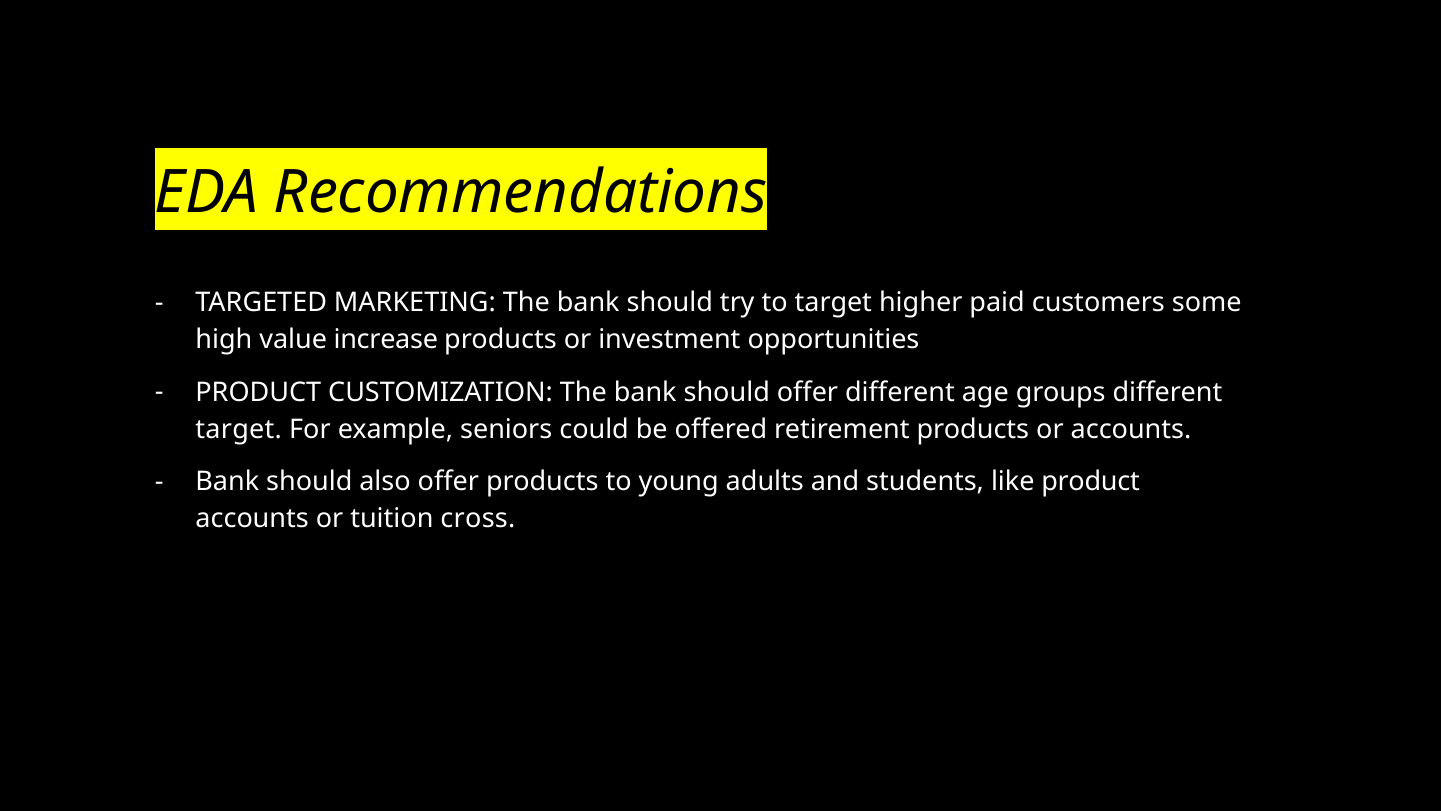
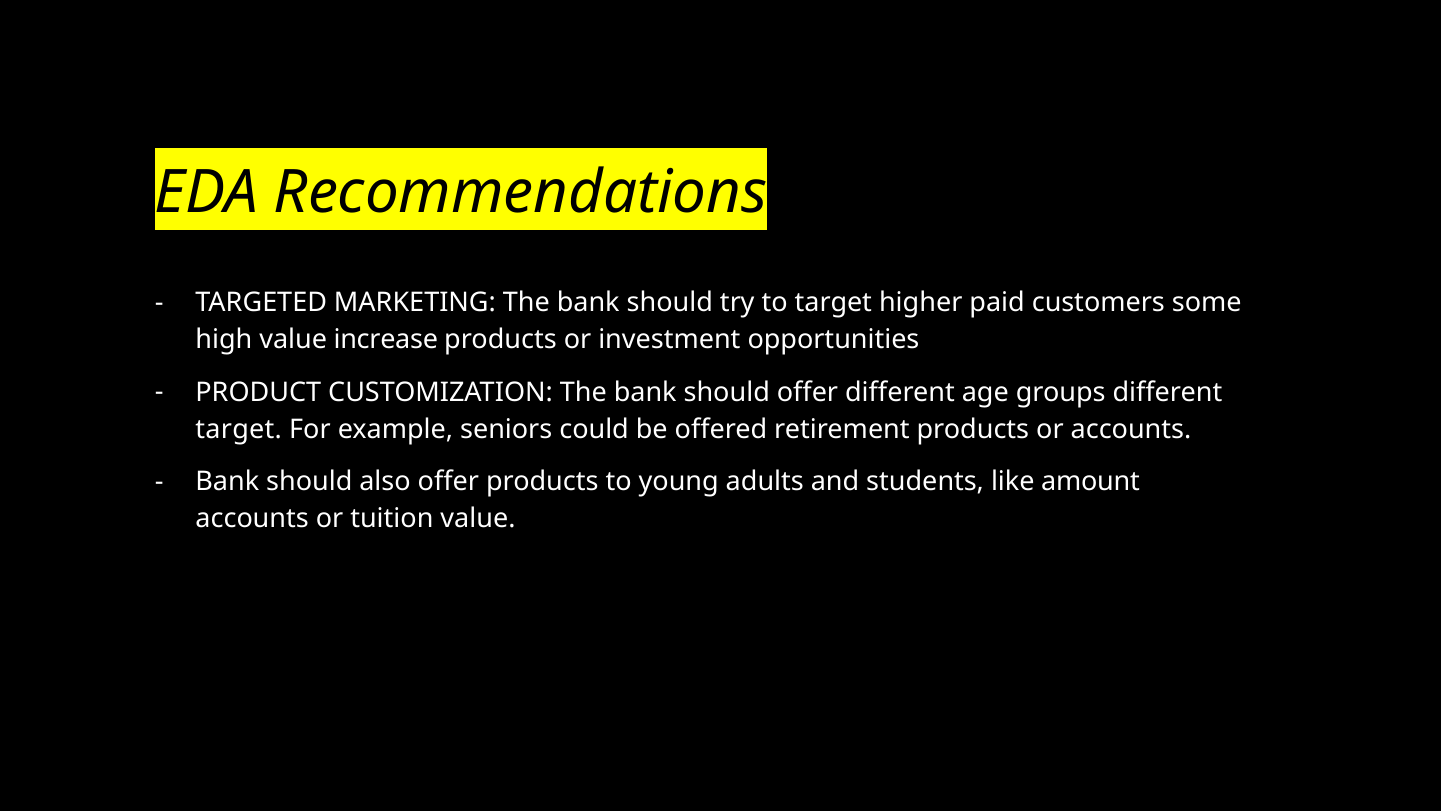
like product: product -> amount (1091, 481)
tuition cross: cross -> value (478, 519)
